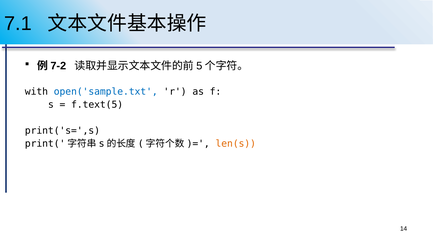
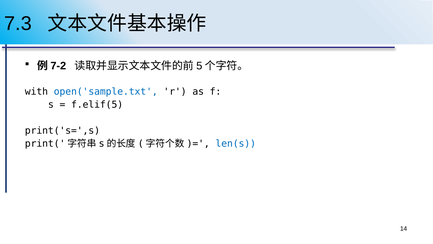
7.1: 7.1 -> 7.3 (18, 23)
f.text(5: f.text(5 -> f.elif(5 (97, 104)
len(s colour: orange -> blue (236, 143)
